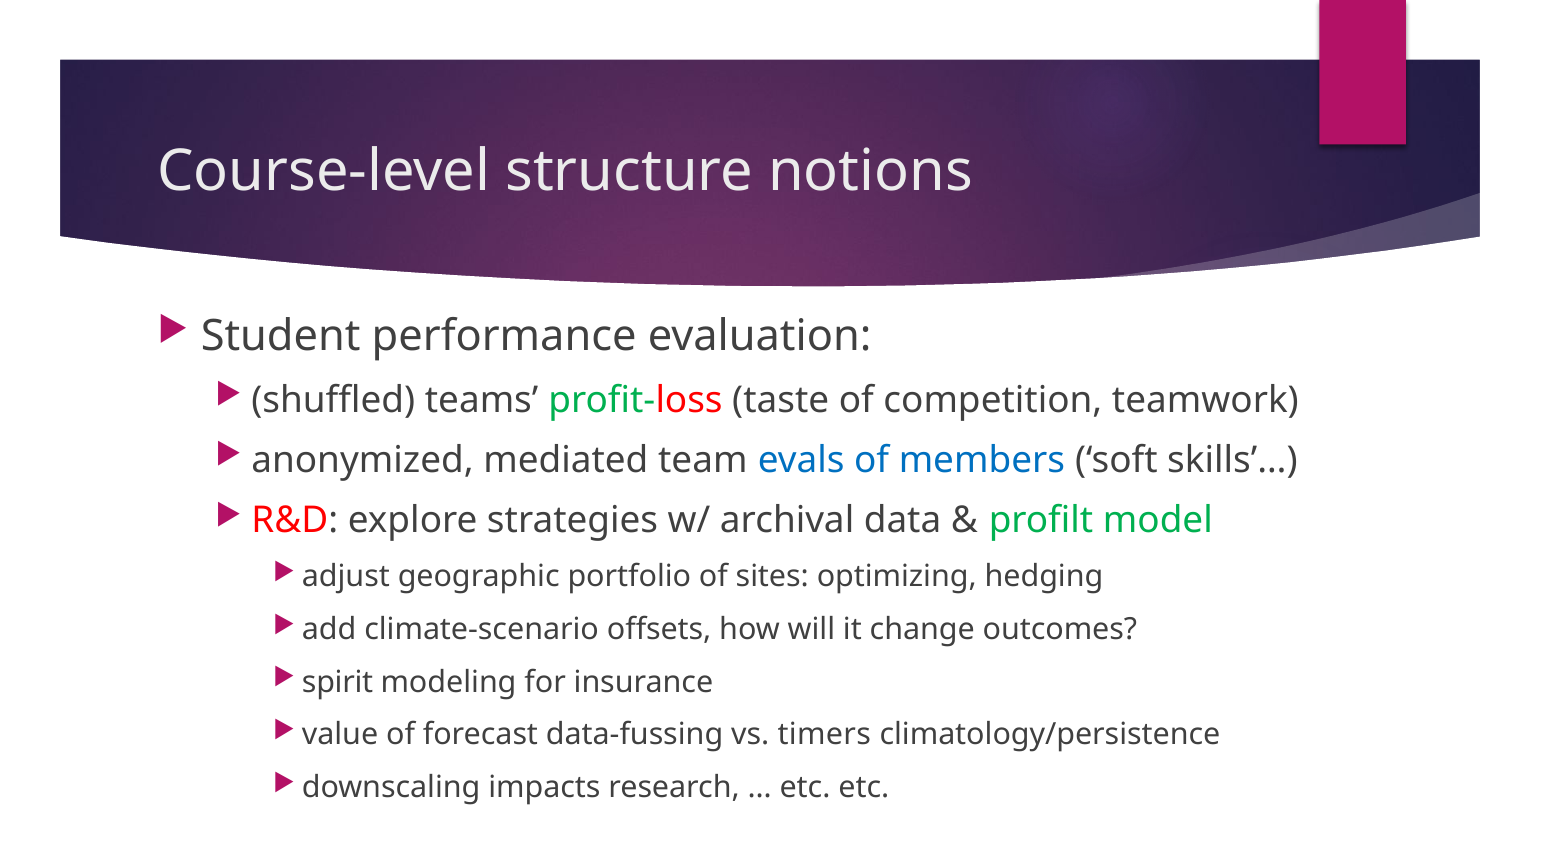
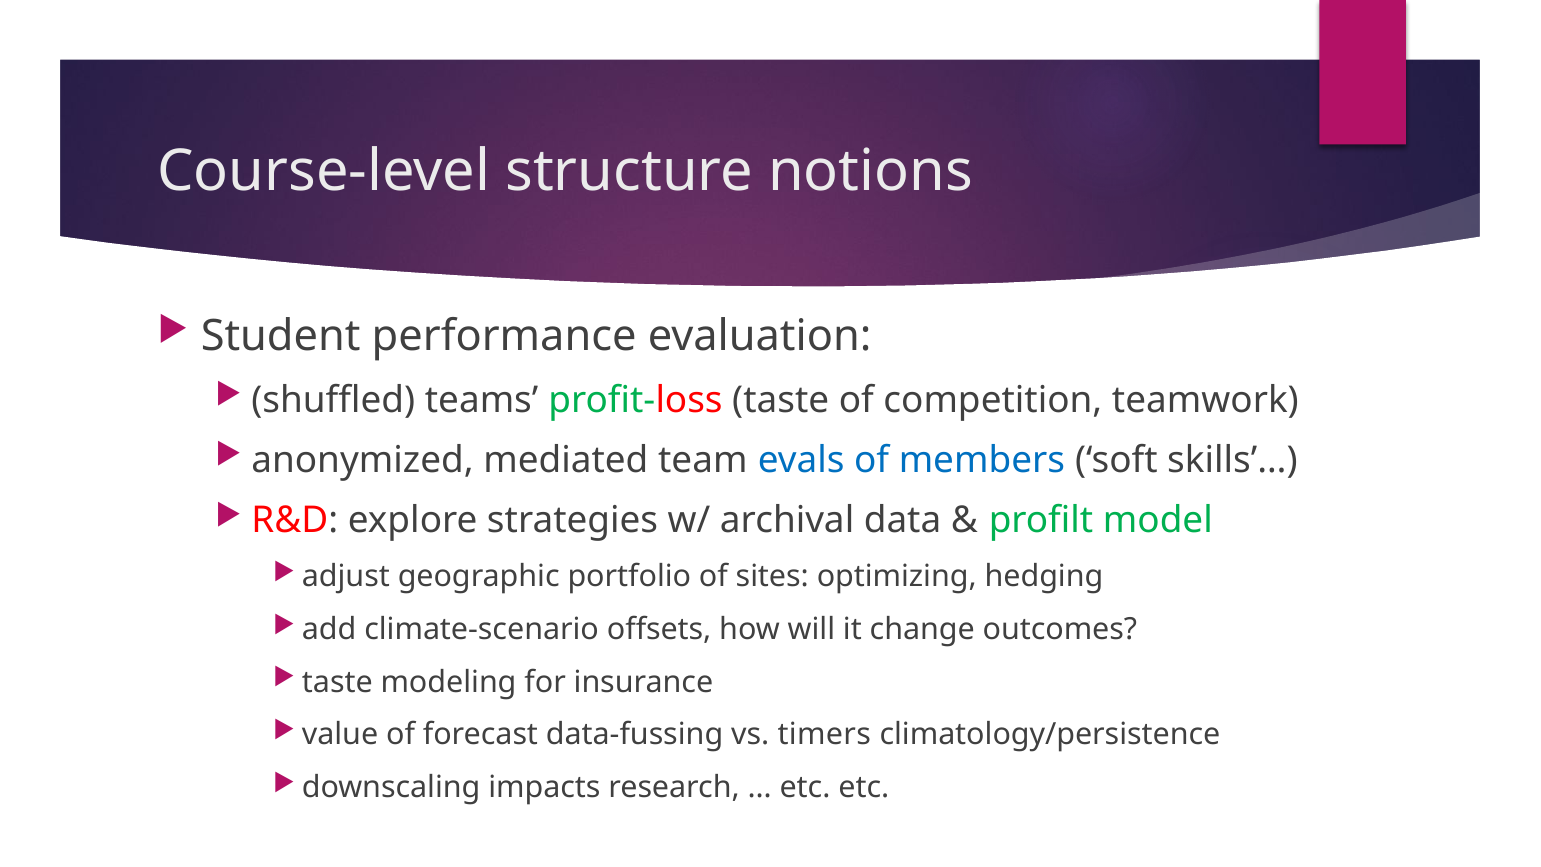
spirit: spirit -> taste (337, 682)
